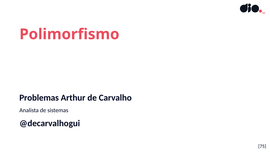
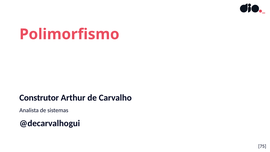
Problemas: Problemas -> Construtor (39, 98)
